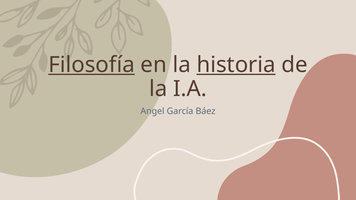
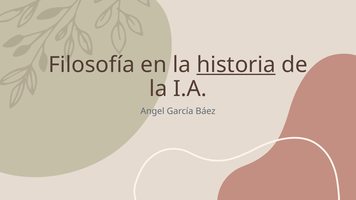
Filosofía underline: present -> none (92, 65)
